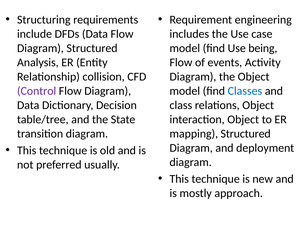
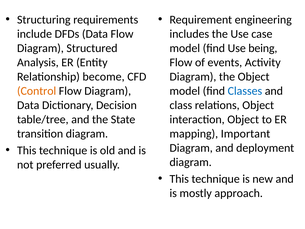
collision: collision -> become (104, 77)
Control colour: purple -> orange (37, 91)
mapping Structured: Structured -> Important (246, 134)
